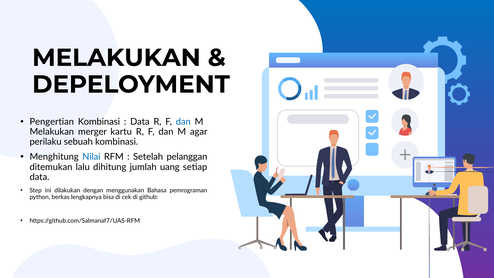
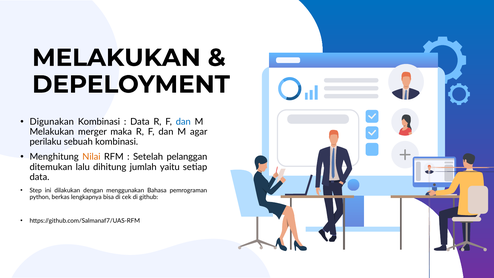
Pengertian: Pengertian -> Digunakan (52, 122)
kartu: kartu -> maka (121, 132)
Nilai colour: blue -> orange (91, 157)
uang: uang -> yaitu (170, 167)
